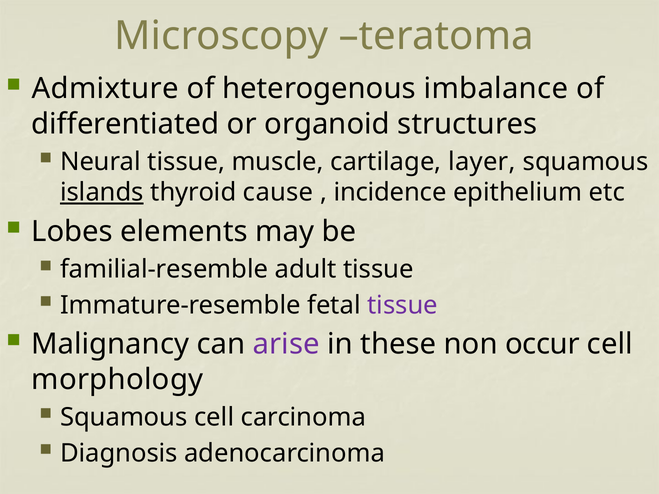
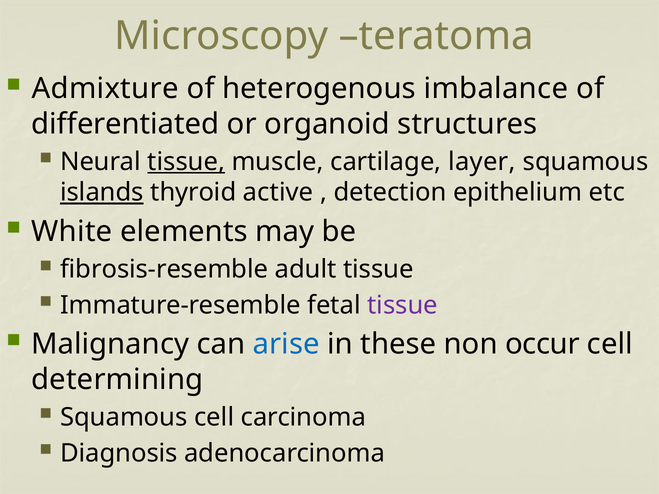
tissue underline: none -> present (186, 162)
cause: cause -> active (278, 193)
incidence: incidence -> detection (390, 193)
Lobes: Lobes -> White (72, 232)
familial-resemble: familial-resemble -> fibrosis-resemble (164, 270)
arise colour: purple -> blue (286, 345)
morphology: morphology -> determining (117, 380)
